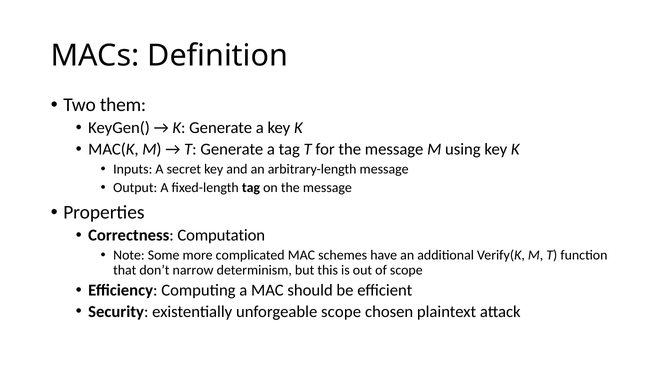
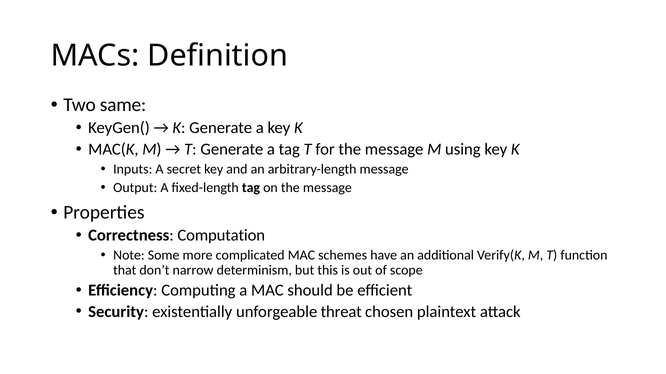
them: them -> same (123, 105)
unforgeable scope: scope -> threat (341, 312)
